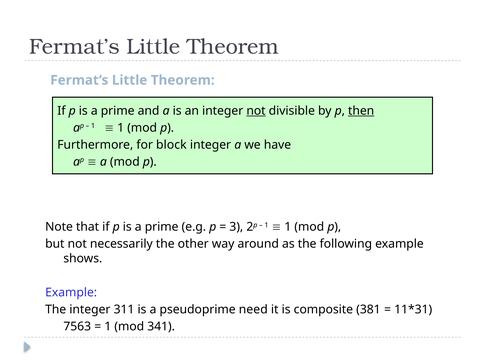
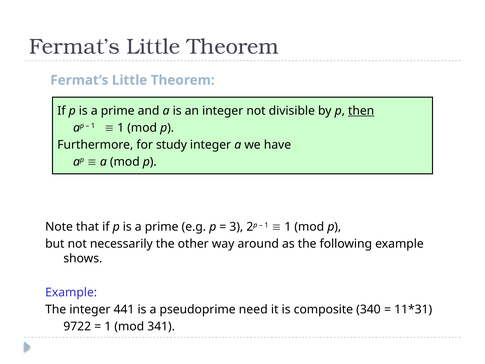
not underline: present -> none (256, 111)
block: block -> study (171, 145)
311: 311 -> 441 (124, 309)
381: 381 -> 340 (368, 309)
7563: 7563 -> 9722 (77, 326)
